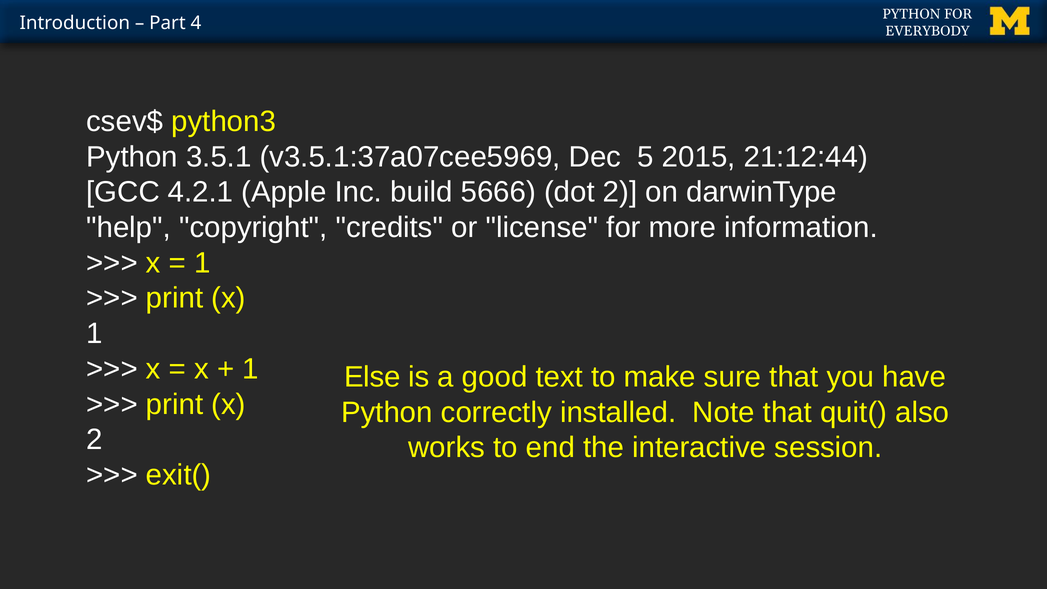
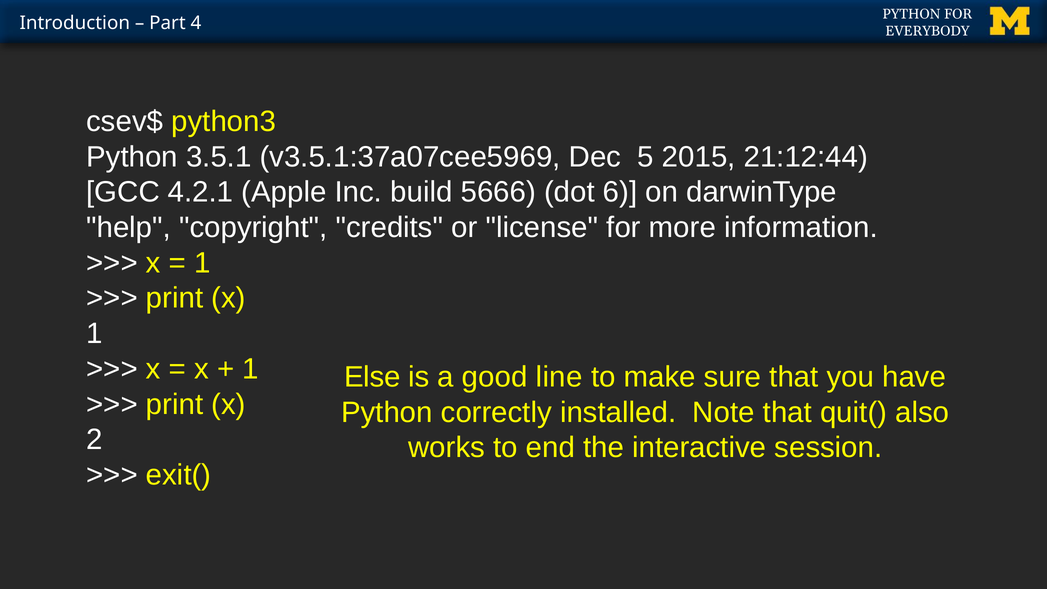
dot 2: 2 -> 6 (620, 192)
text: text -> line (559, 377)
